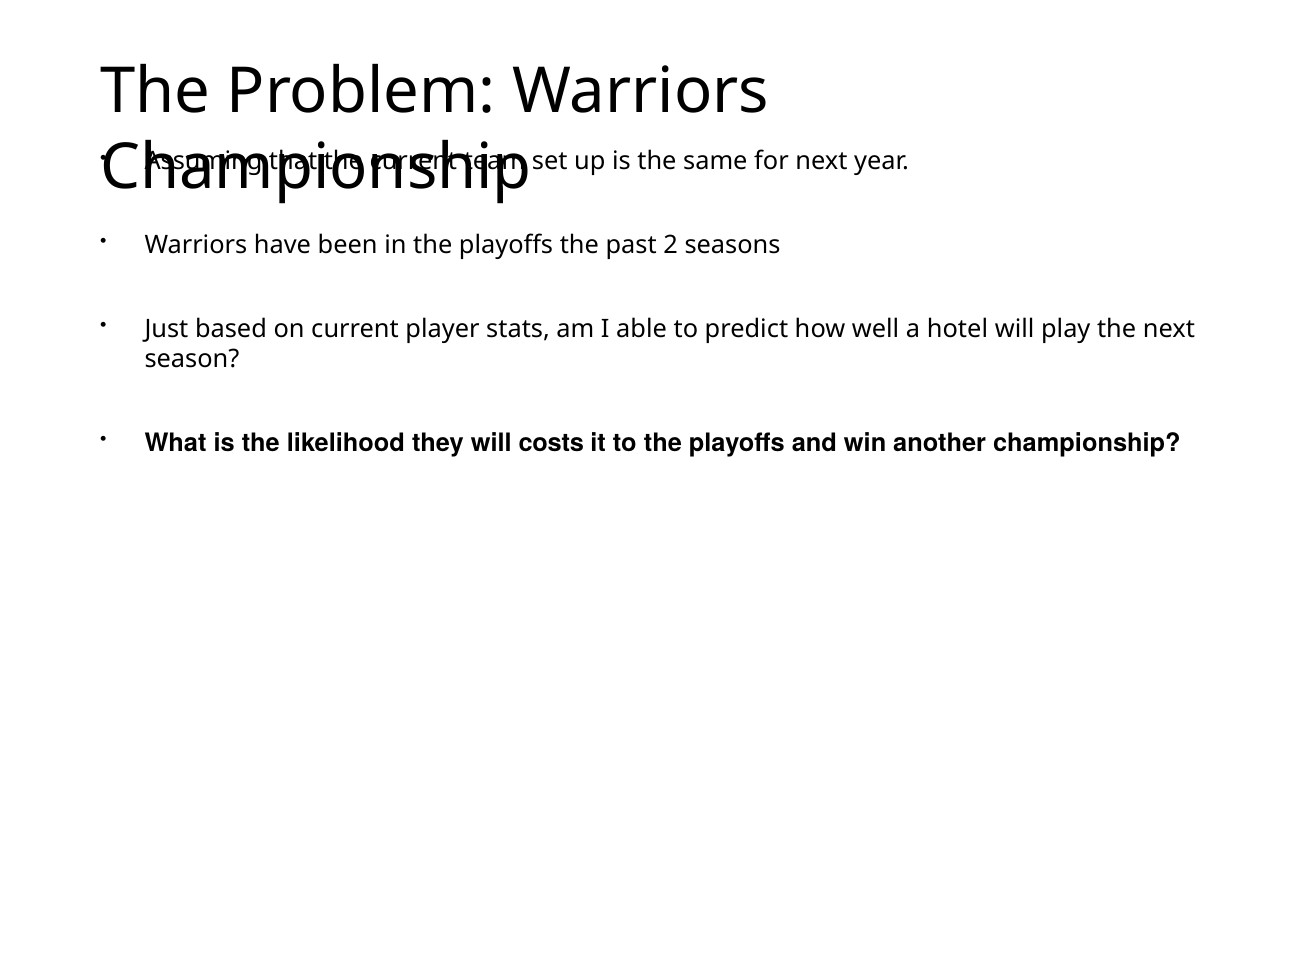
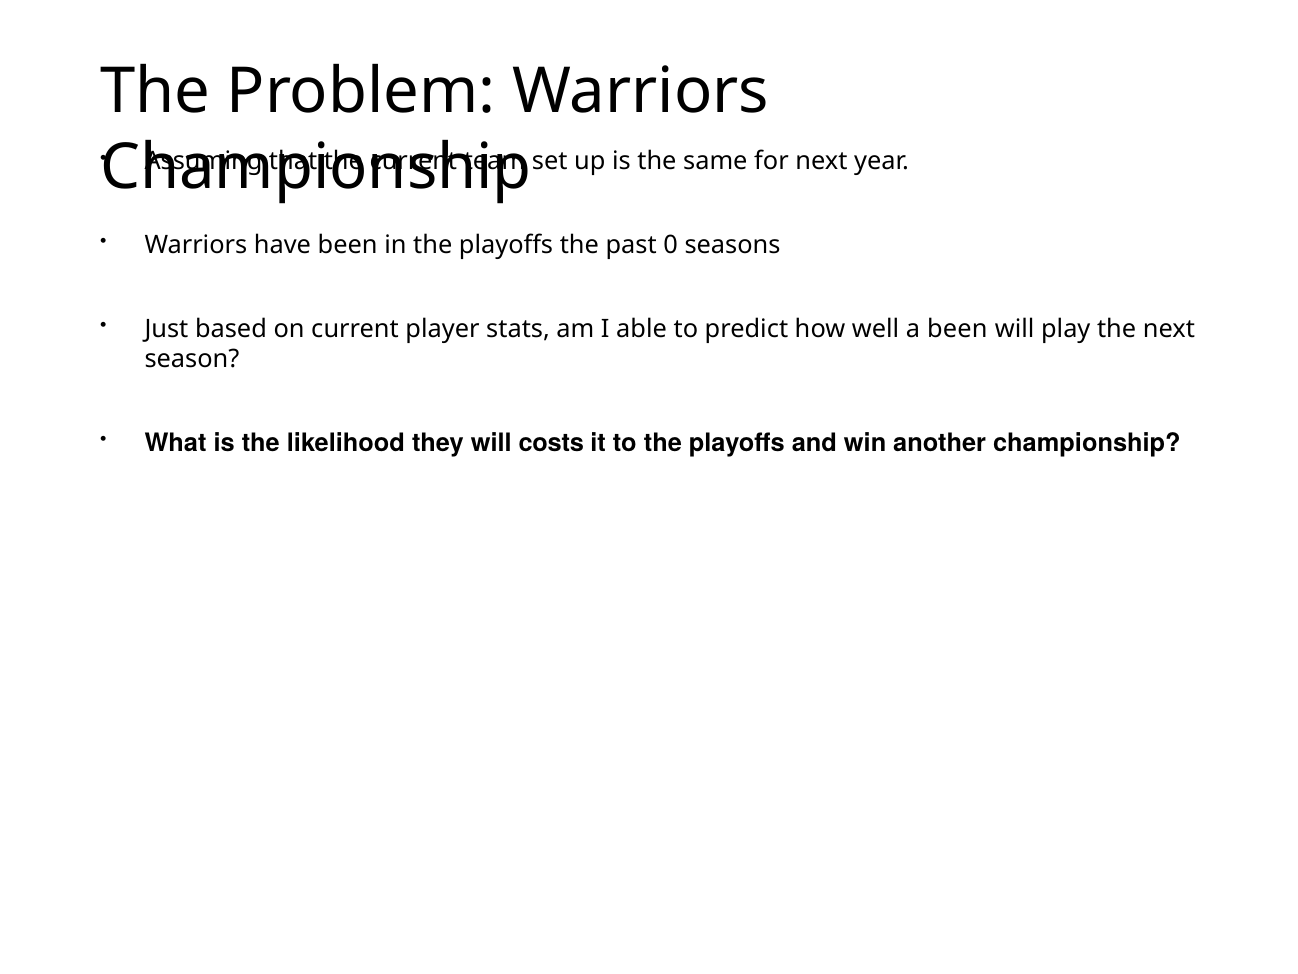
2: 2 -> 0 (671, 245)
a hotel: hotel -> been (957, 329)
